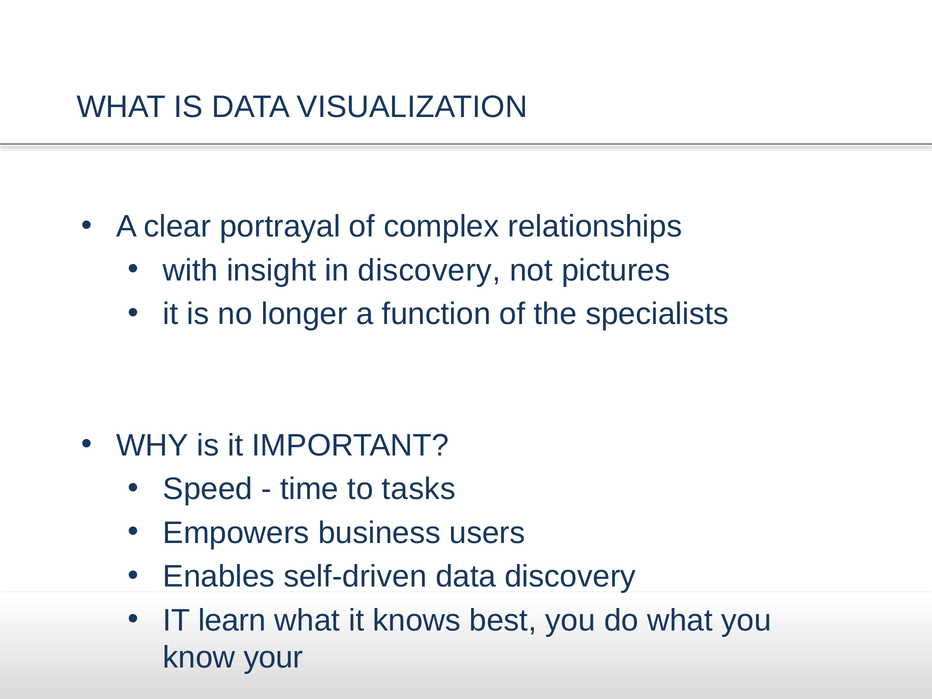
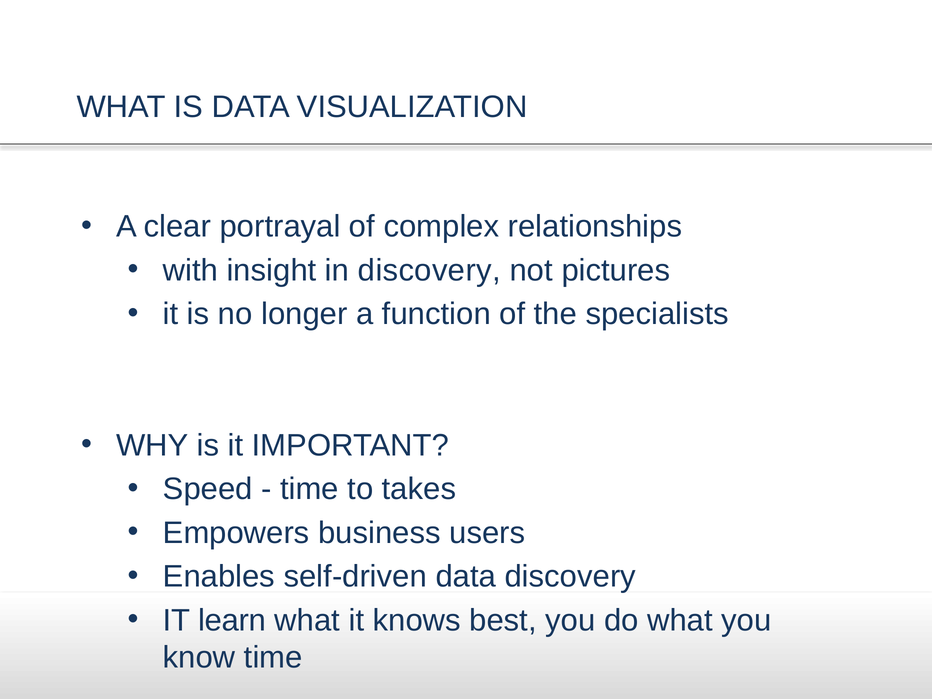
tasks: tasks -> takes (419, 489)
know your: your -> time (273, 658)
